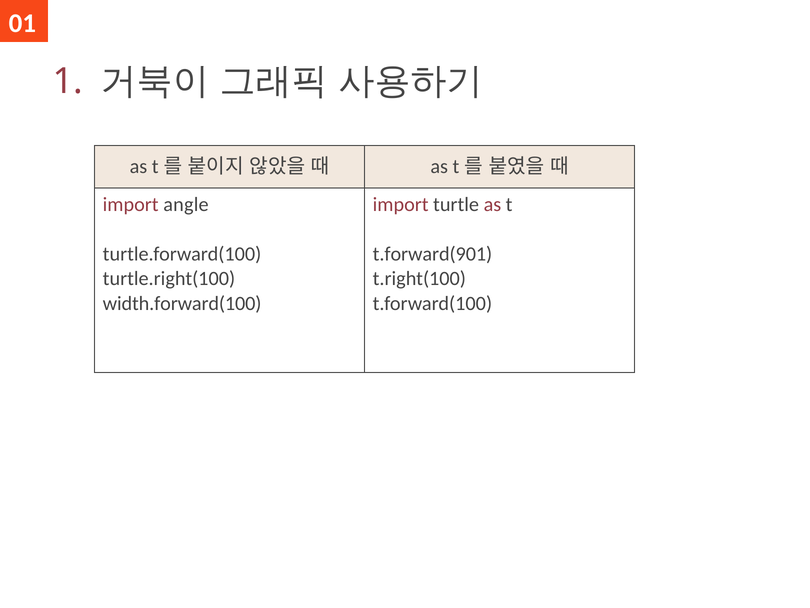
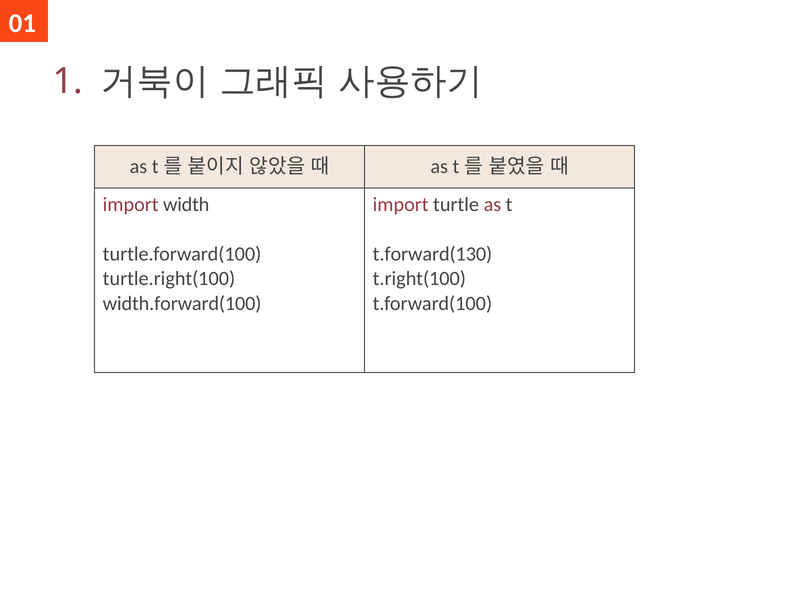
angle: angle -> width (186, 204)
t.forward(901: t.forward(901 -> t.forward(130 (432, 254)
